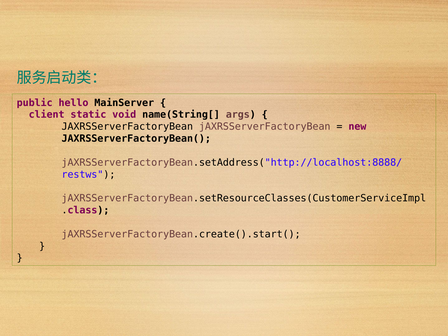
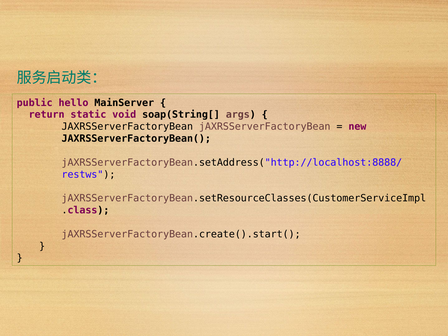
client: client -> return (47, 115)
name(String[: name(String[ -> soap(String[ (181, 115)
